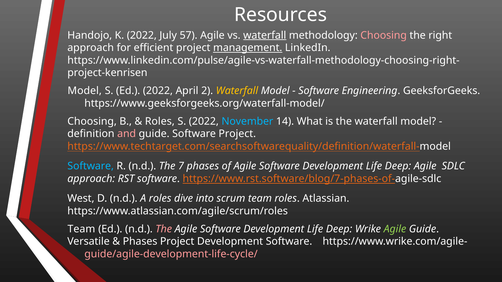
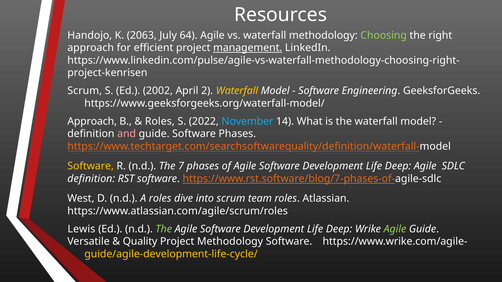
K 2022: 2022 -> 2063 (142, 35)
57: 57 -> 64 (189, 35)
waterfall underline: present -> none (265, 35)
Choosing colour: pink -> light green (384, 35)
Model: Model -> Scrum (85, 91)
Ed 2022: 2022 -> 2002 (158, 91)
Choosing: Choosing -> Approach (92, 122)
Software Project: Project -> Phases (237, 134)
Software colour: light blue -> yellow (91, 166)
approach: approach -> definition (91, 179)
Team: Team -> Lewis (81, 229)
The colour: pink -> light green (164, 229)
Phases: Phases -> Quality (140, 242)
Project Development: Development -> Methodology (230, 242)
guide/agile-development-life-cycle/ colour: pink -> yellow (171, 254)
